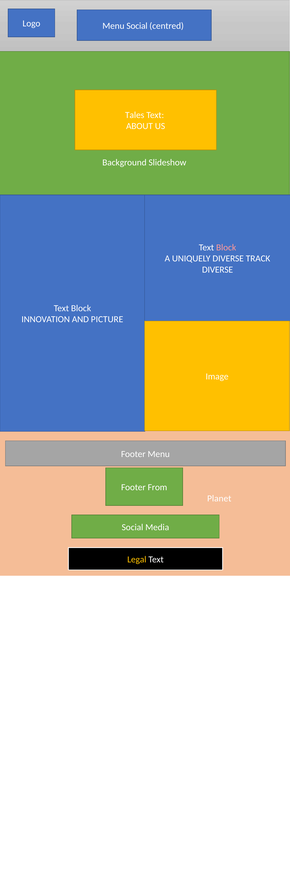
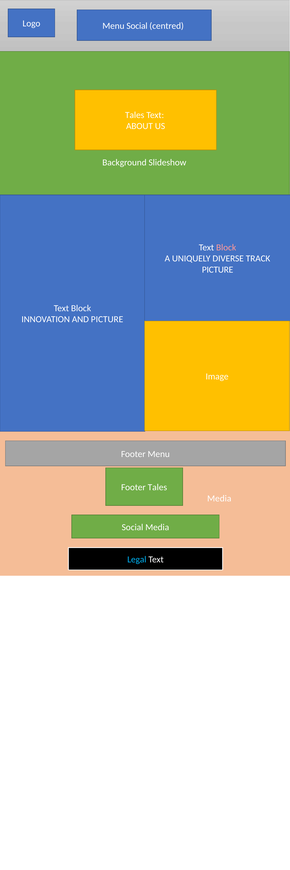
DIVERSE: DIVERSE -> PICTURE (218, 270)
Footer From: From -> Tales (157, 487)
Planet: Planet -> Media (219, 498)
Legal colour: yellow -> light blue (137, 559)
